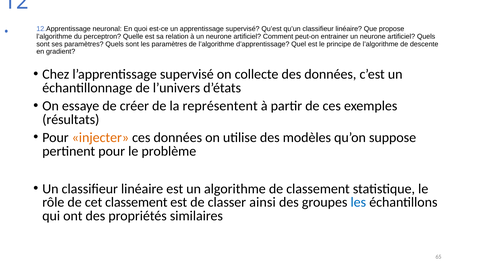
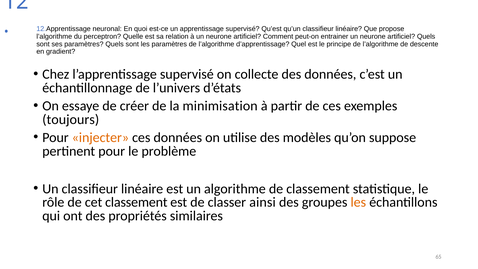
représentent: représentent -> minimisation (220, 106)
résultats: résultats -> toujours (71, 119)
les colour: blue -> orange (358, 202)
